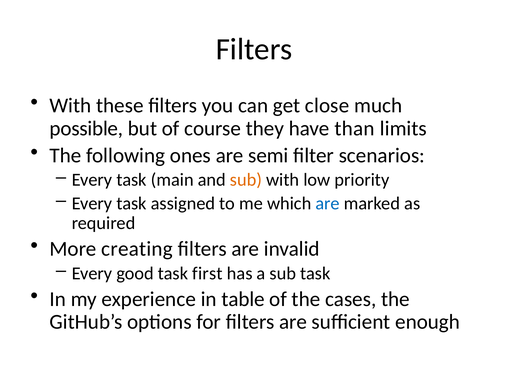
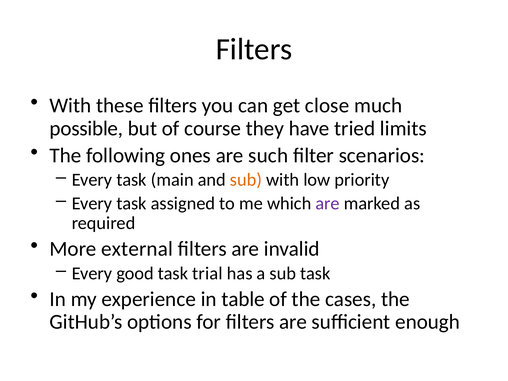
than: than -> tried (355, 128)
semi: semi -> such (268, 155)
are colour: blue -> purple (328, 203)
creating: creating -> external (137, 249)
first: first -> trial (207, 273)
